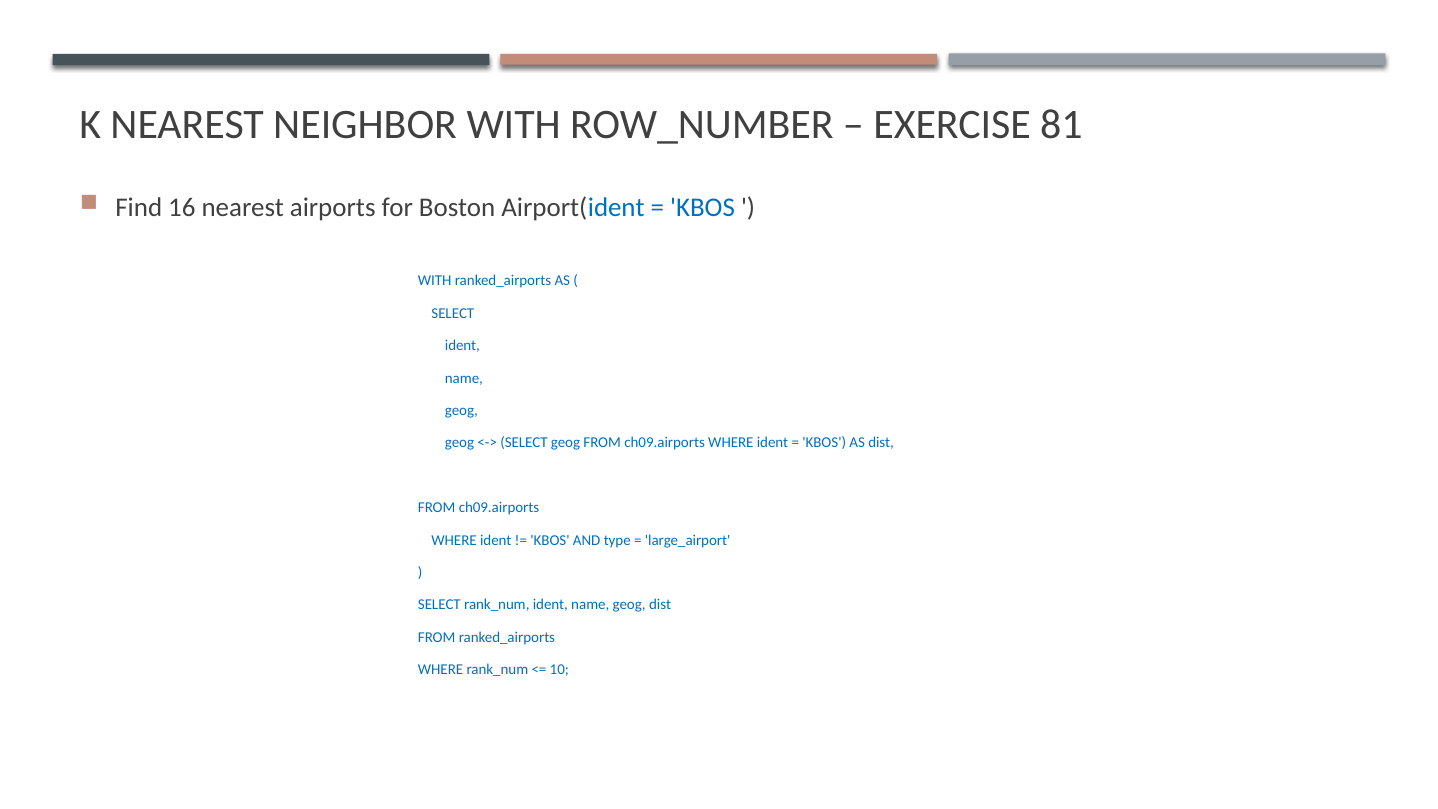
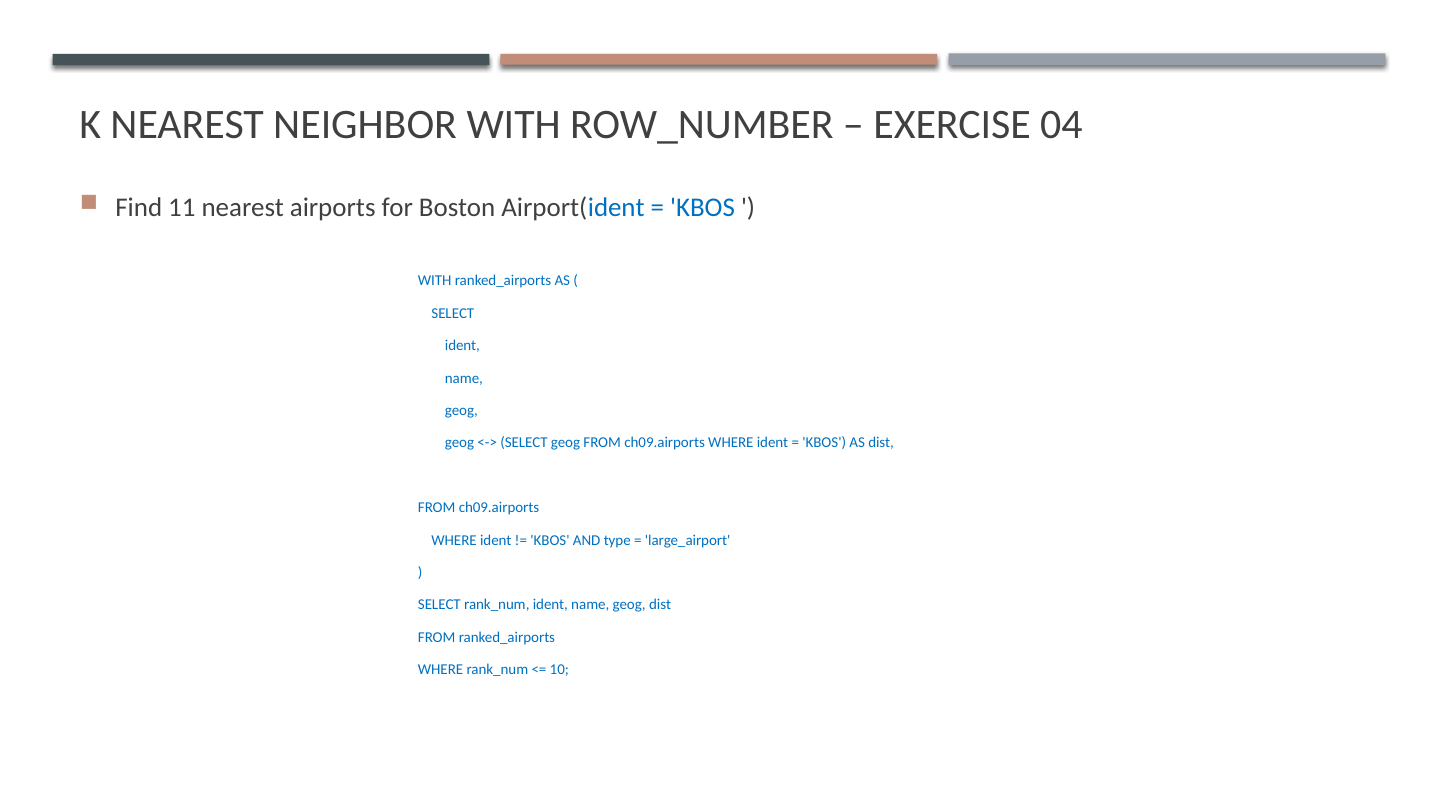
81: 81 -> 04 (1061, 124)
16: 16 -> 11 (182, 208)
